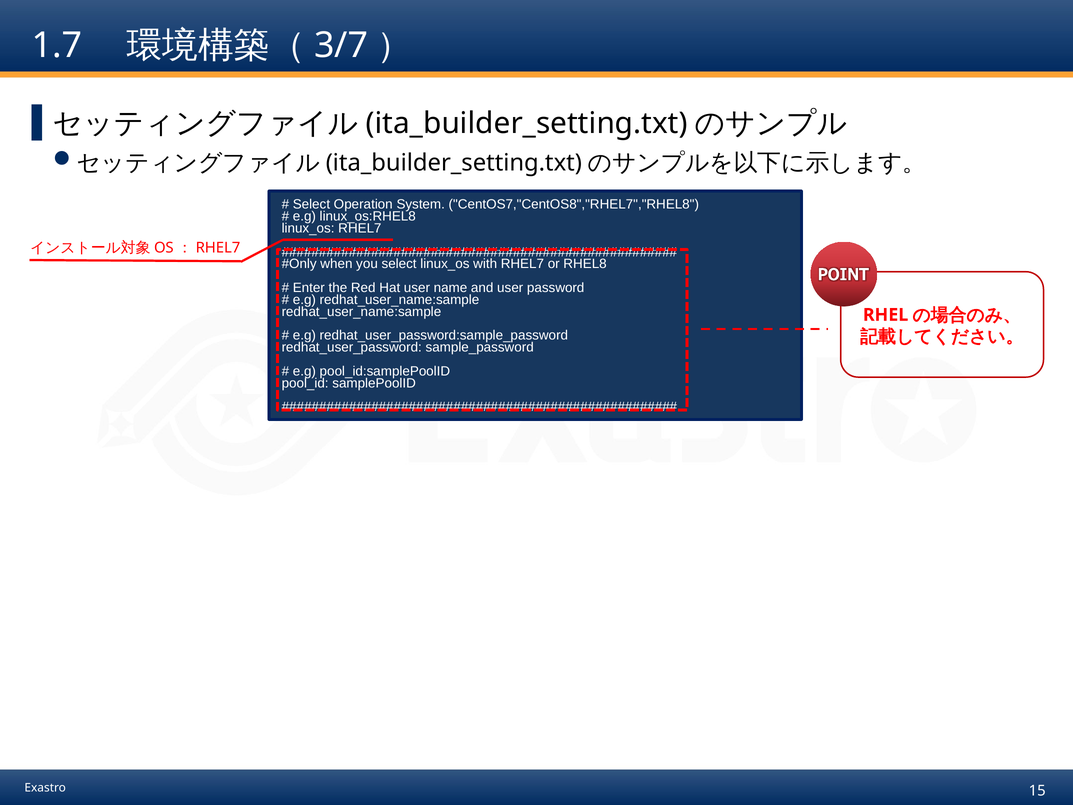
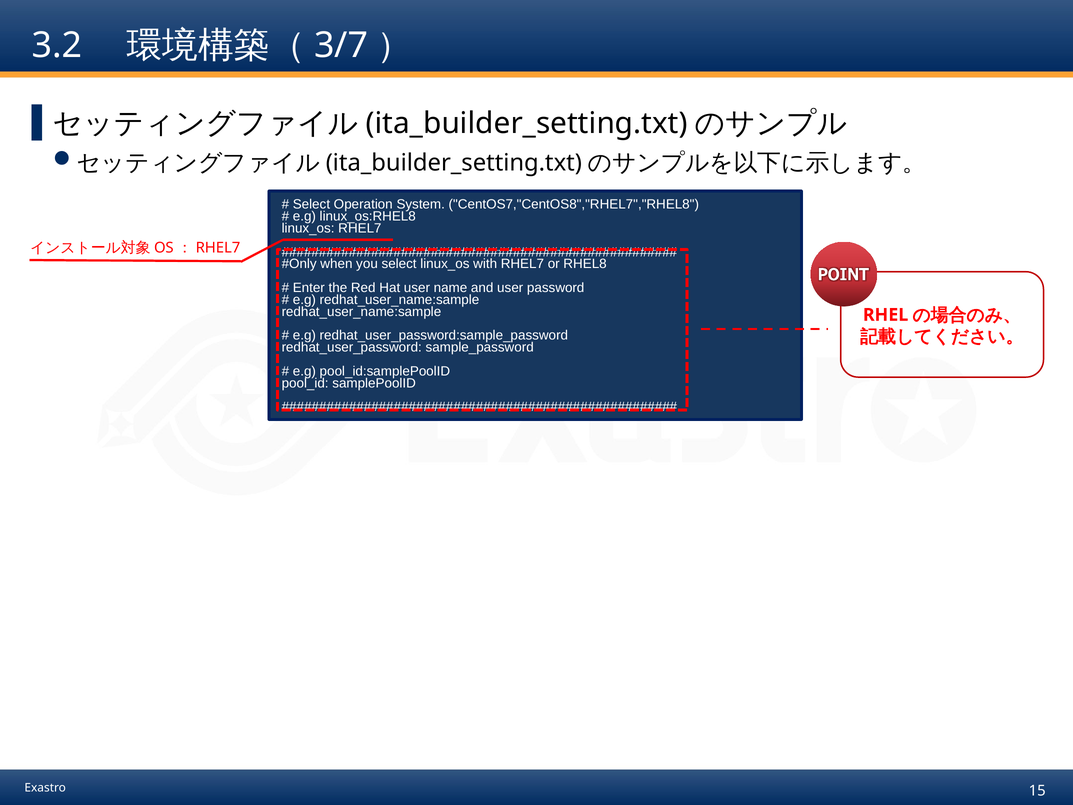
1.7: 1.7 -> 3.2 (57, 46)
